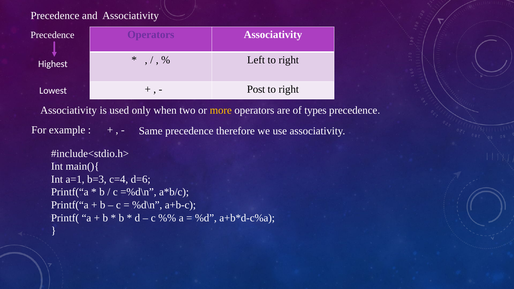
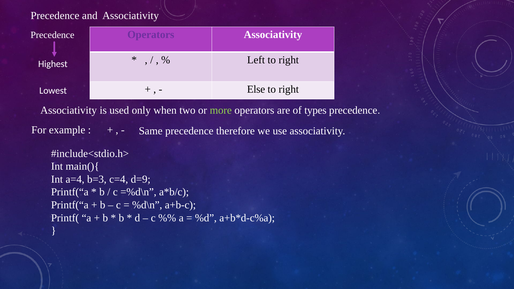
Post: Post -> Else (256, 89)
more colour: yellow -> light green (221, 110)
a=1: a=1 -> a=4 (75, 179)
d=6: d=6 -> d=9 (141, 179)
